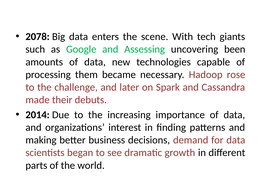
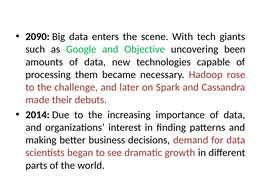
2078: 2078 -> 2090 (38, 37)
Assessing: Assessing -> Objective (145, 49)
